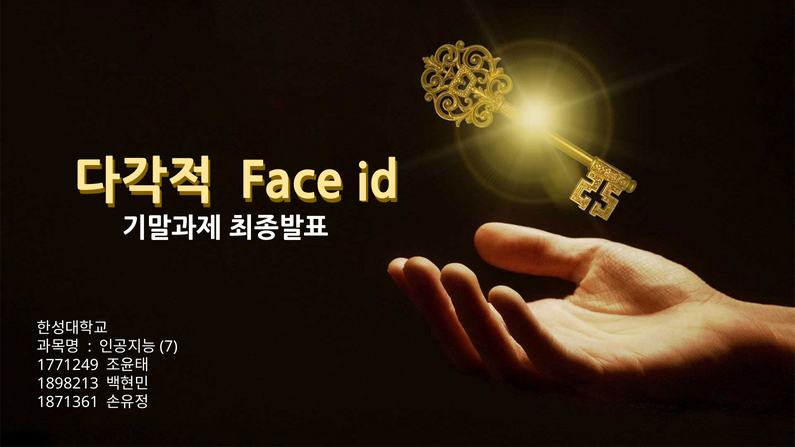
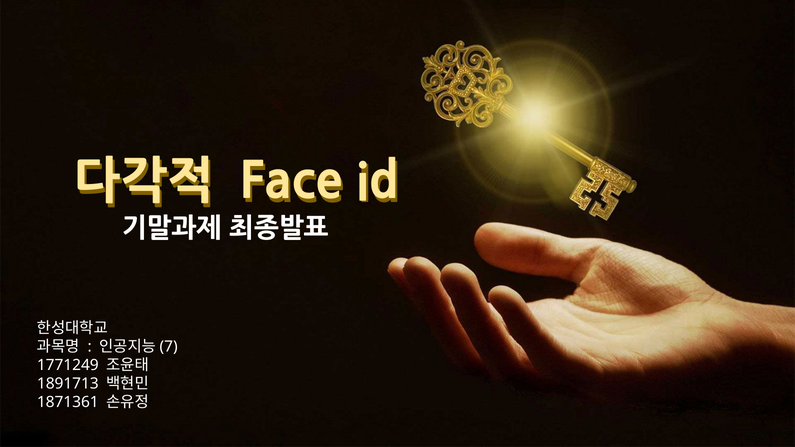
1898213: 1898213 -> 1891713 (68, 384)
